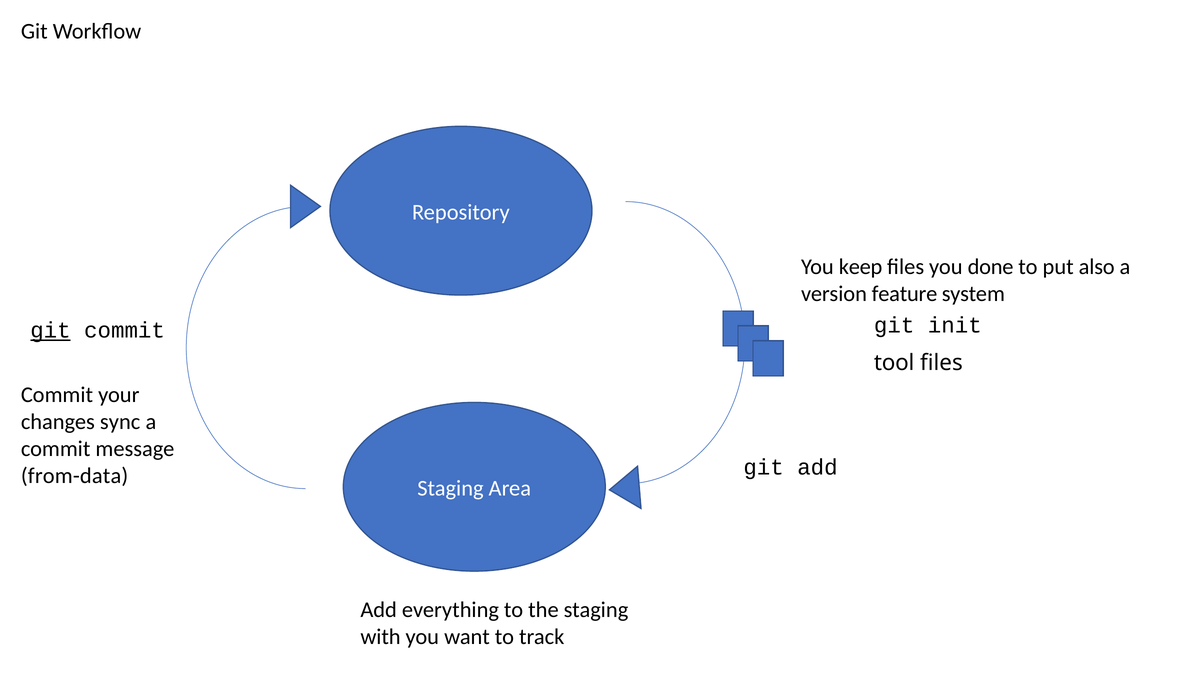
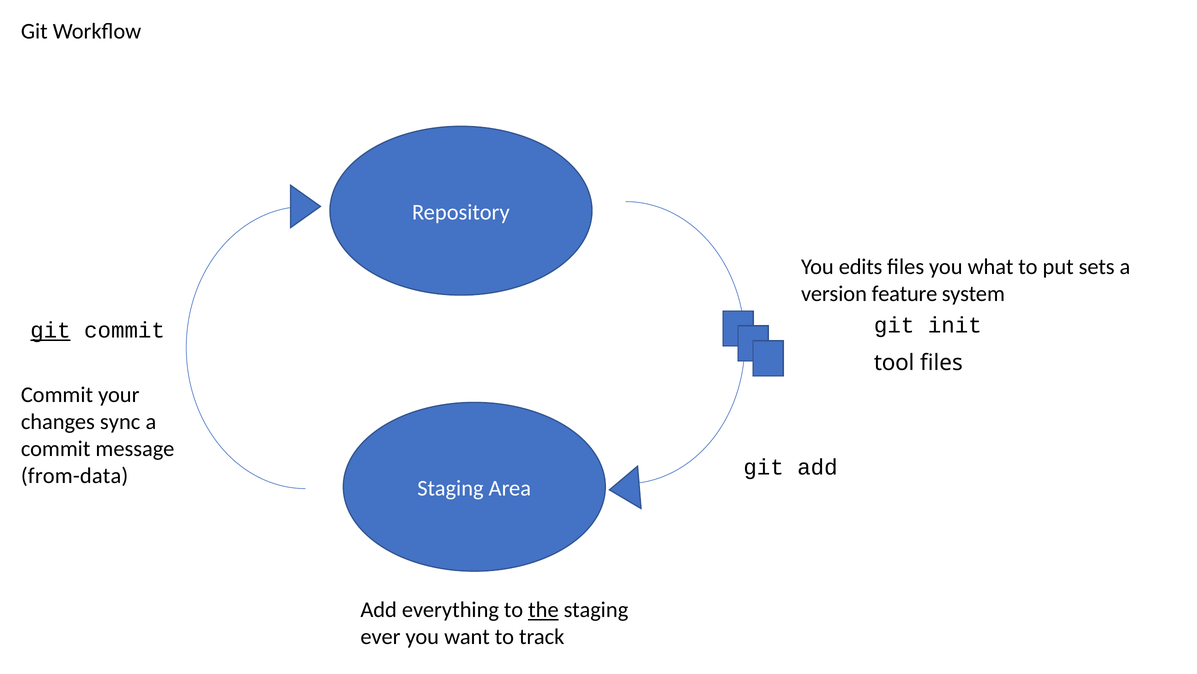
keep: keep -> edits (861, 267)
done: done -> what (991, 267)
also: also -> sets (1097, 267)
the underline: none -> present (543, 609)
with: with -> ever (380, 636)
